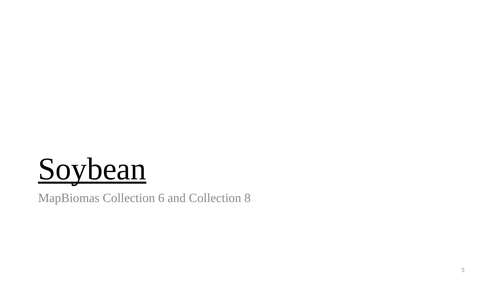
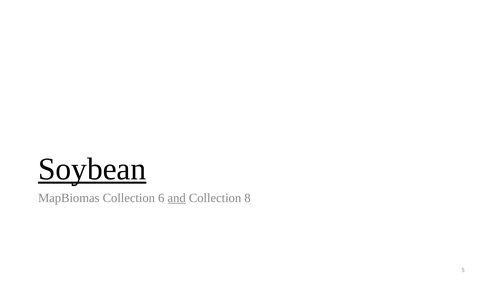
and underline: none -> present (177, 198)
